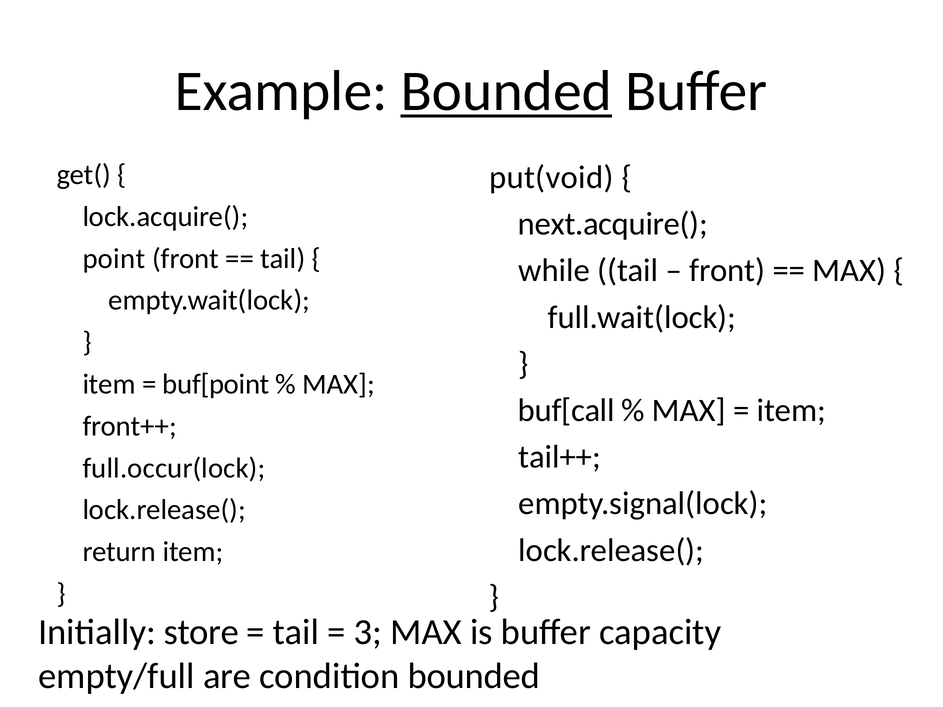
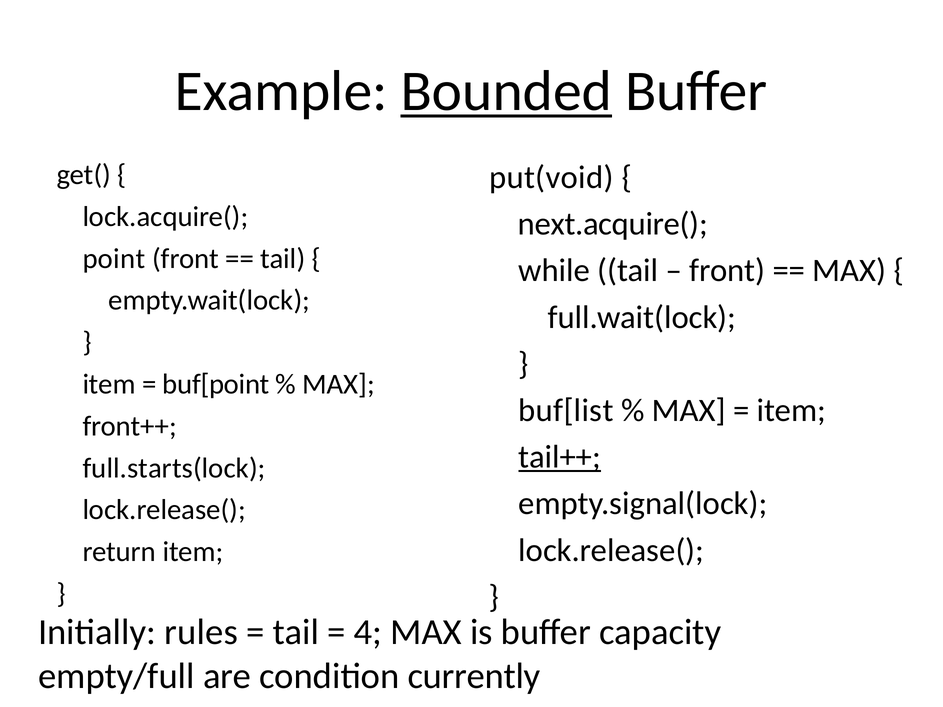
buf[call: buf[call -> buf[list (566, 411)
tail++ underline: none -> present (560, 457)
full.occur(lock: full.occur(lock -> full.starts(lock (174, 468)
store: store -> rules (201, 632)
3: 3 -> 4 (368, 632)
condition bounded: bounded -> currently (474, 676)
